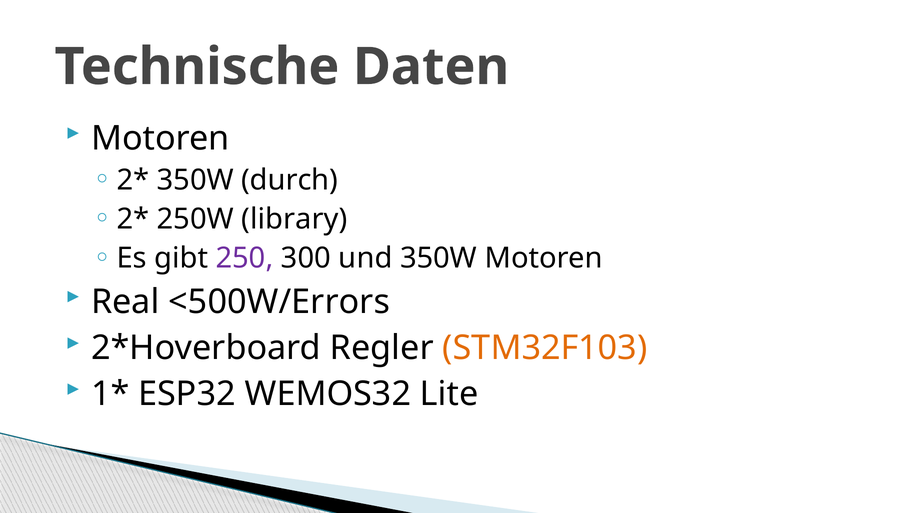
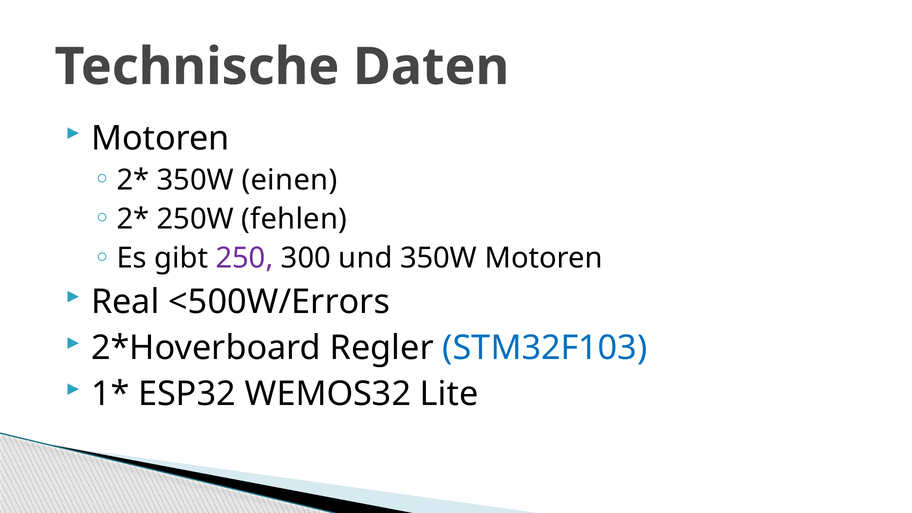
durch: durch -> einen (289, 180)
library: library -> fehlen (294, 219)
STM32F103 colour: orange -> blue (545, 348)
